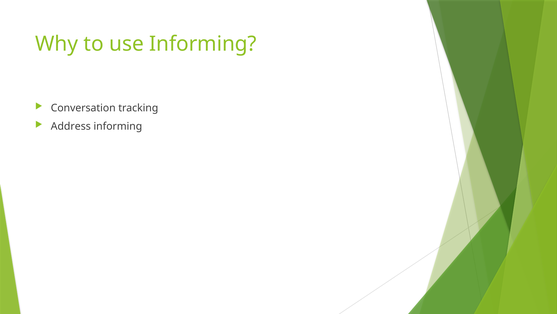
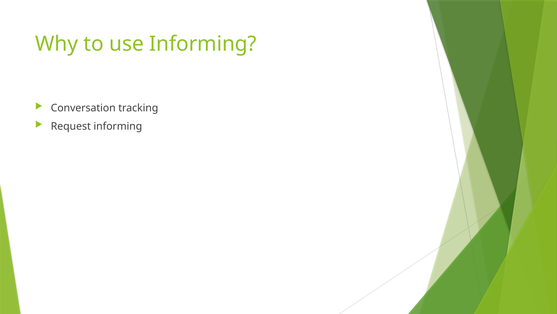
Address: Address -> Request (71, 126)
